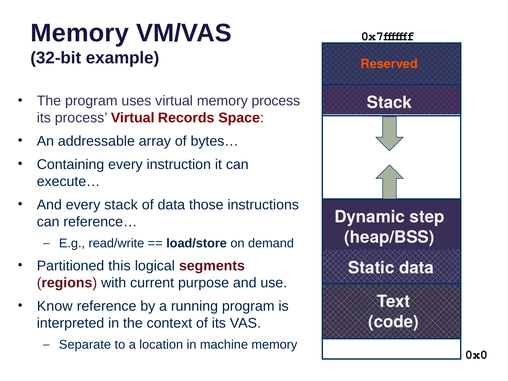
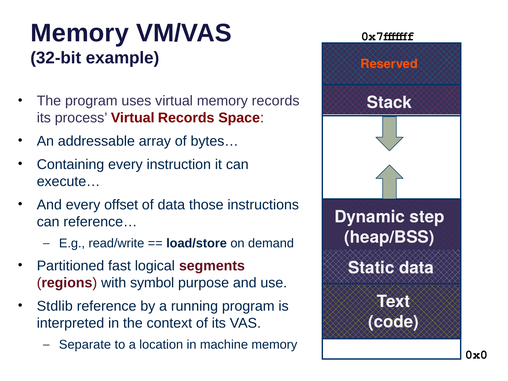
memory process: process -> records (276, 101)
every stack: stack -> offset (121, 205)
this: this -> fast (120, 266)
current: current -> symbol (152, 283)
Know: Know -> Stdlib (55, 306)
